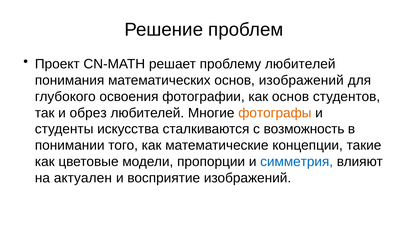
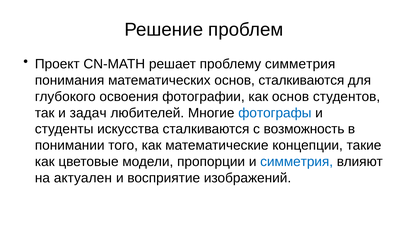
проблему любителей: любителей -> симметрия (300, 64)
основ изображений: изображений -> сталкиваются (301, 80)
обрез: обрез -> задач (88, 113)
фотографы colour: orange -> blue (275, 113)
